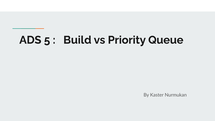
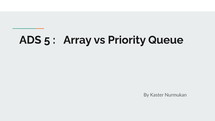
Build: Build -> Array (77, 40)
